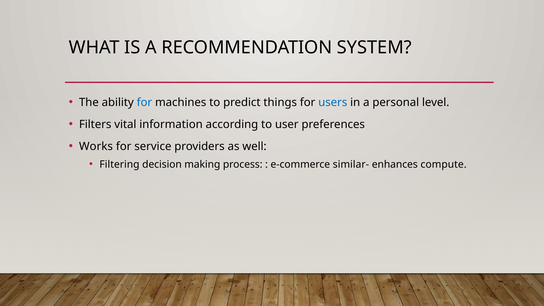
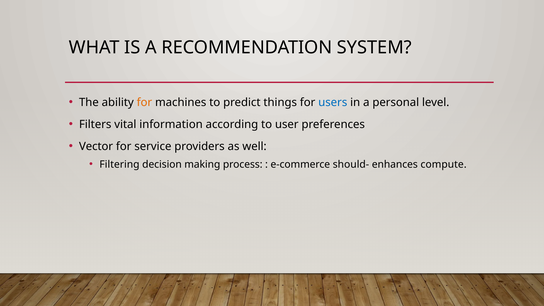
for colour: blue -> orange (144, 102)
Works: Works -> Vector (96, 146)
similar-: similar- -> should- (351, 164)
